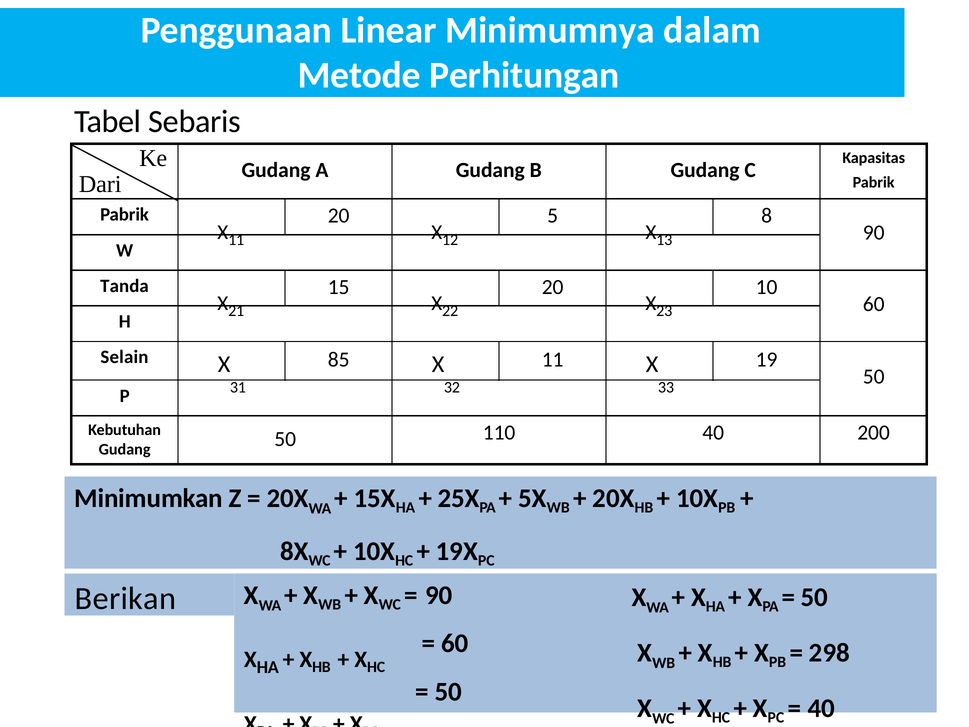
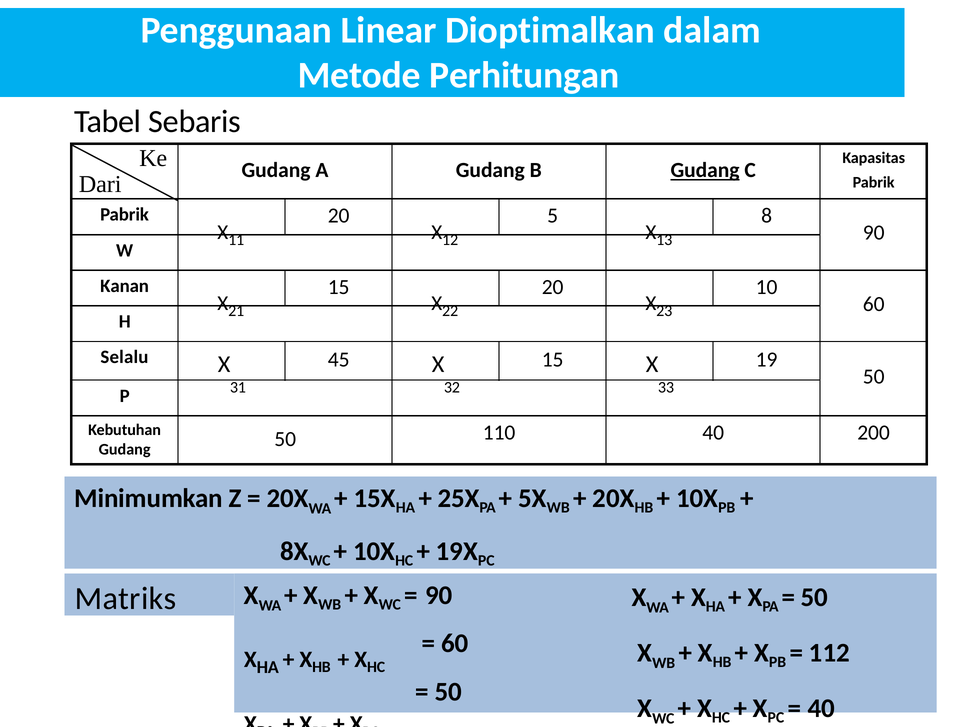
Minimumnya: Minimumnya -> Dioptimalkan (550, 30)
Gudang underline: none -> present (705, 170)
Tanda: Tanda -> Kanan (125, 286)
Selain: Selain -> Selalu (124, 357)
85: 85 -> 45 (339, 360)
11: 11 -> 15 (553, 360)
Berikan: Berikan -> Matriks (126, 598)
298: 298 -> 112 (829, 653)
